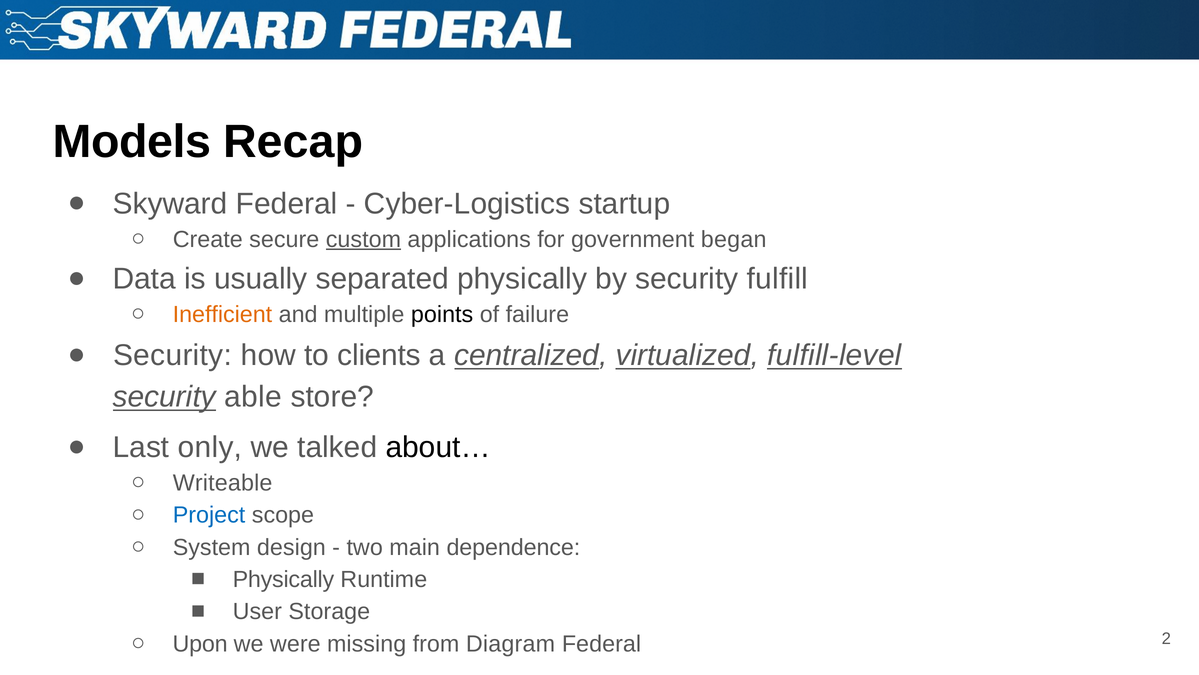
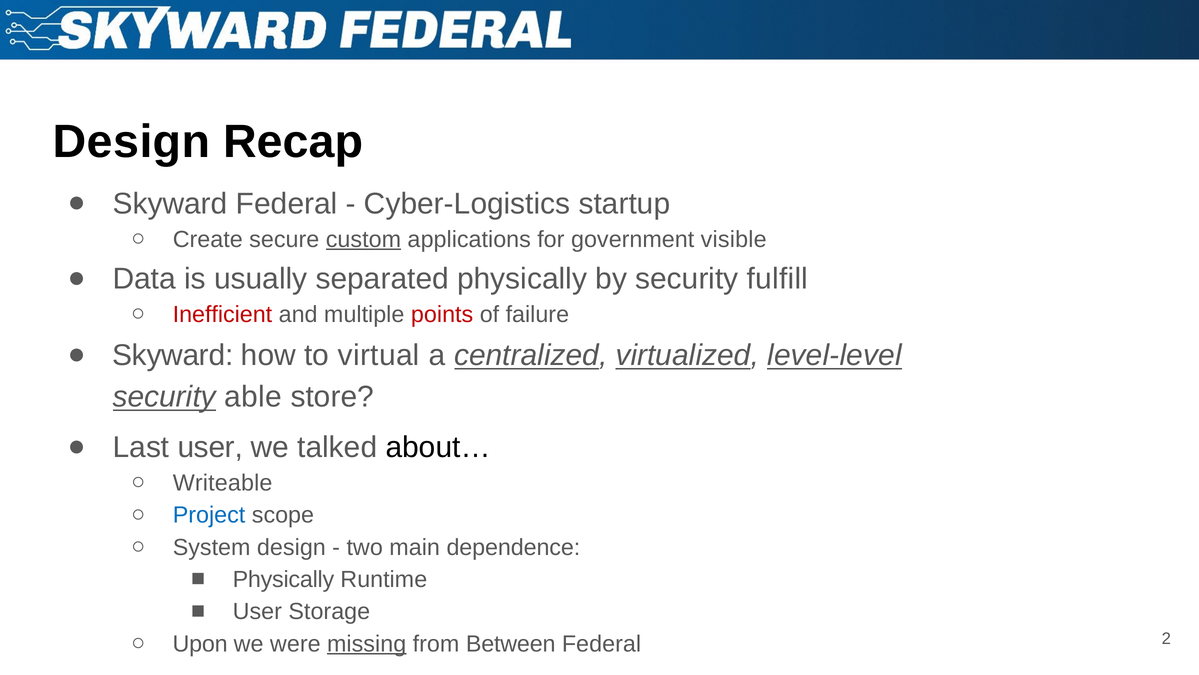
Models: Models -> Design (132, 142)
began: began -> visible (734, 239)
Inefficient colour: orange -> red (222, 314)
points colour: black -> red (442, 314)
Security: Security -> Skyward (173, 355)
clients: clients -> virtual (379, 355)
fulfill-level: fulfill-level -> level-level (834, 355)
Last only: only -> user (210, 447)
missing underline: none -> present (367, 643)
Diagram: Diagram -> Between (511, 643)
